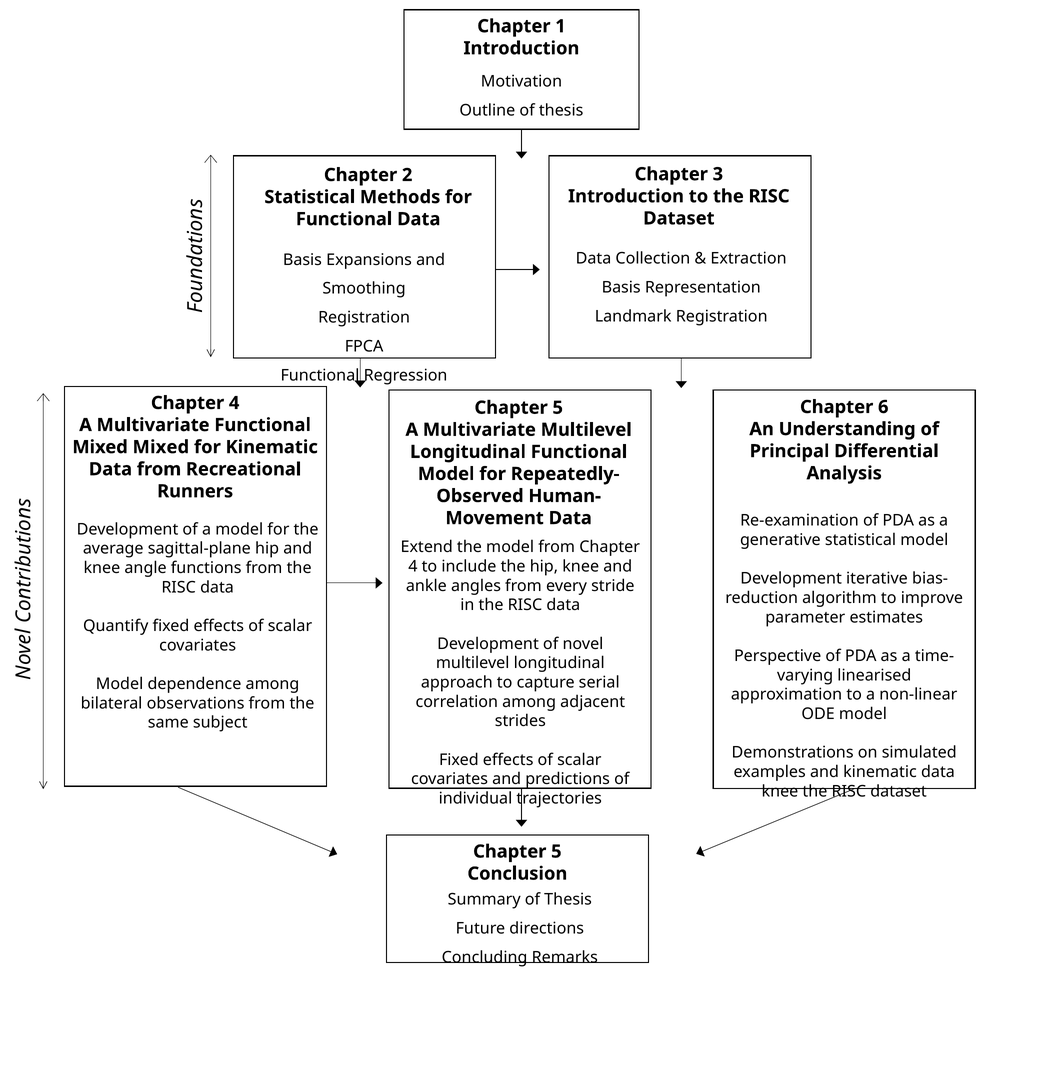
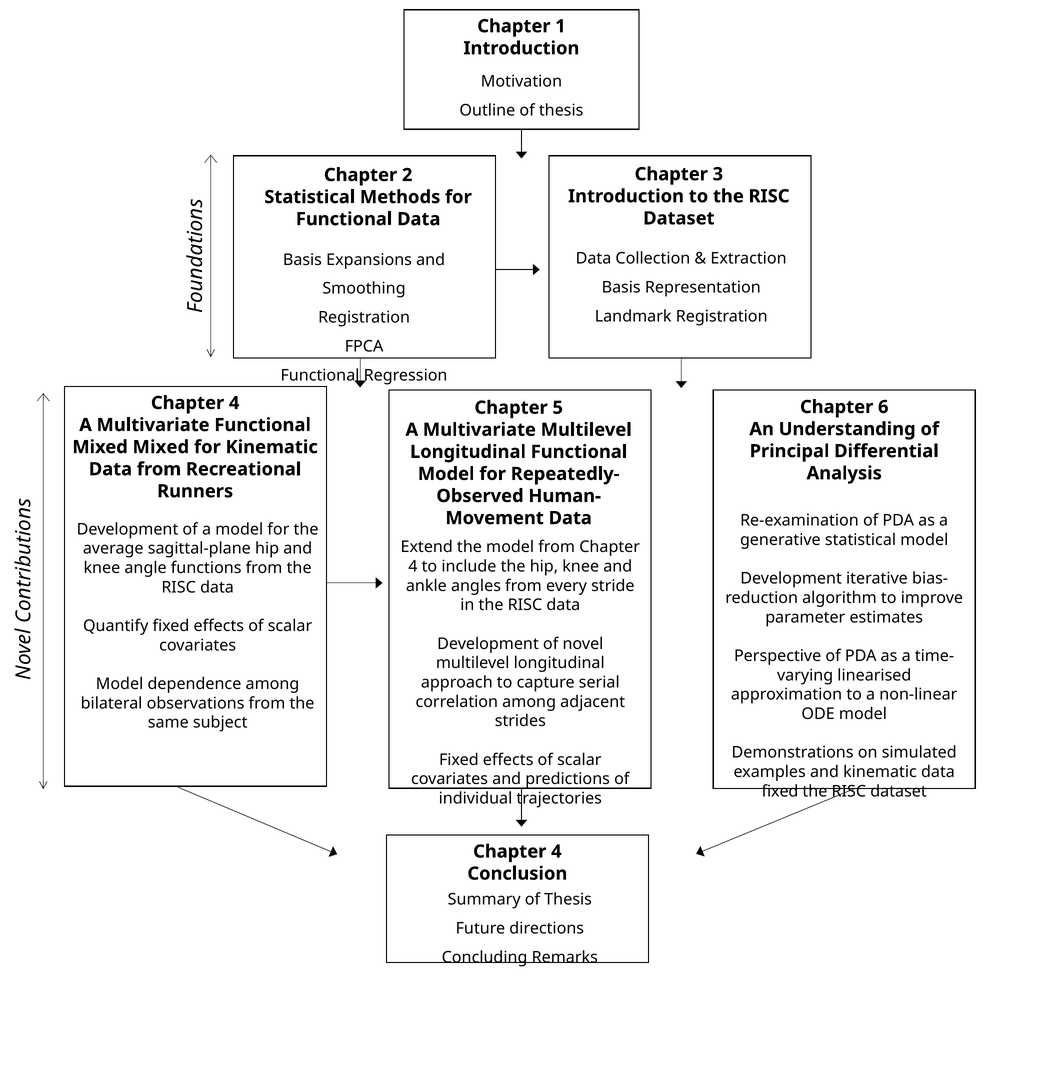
knee: knee -> fixed (780, 791)
5: 5 -> 4 (556, 851)
